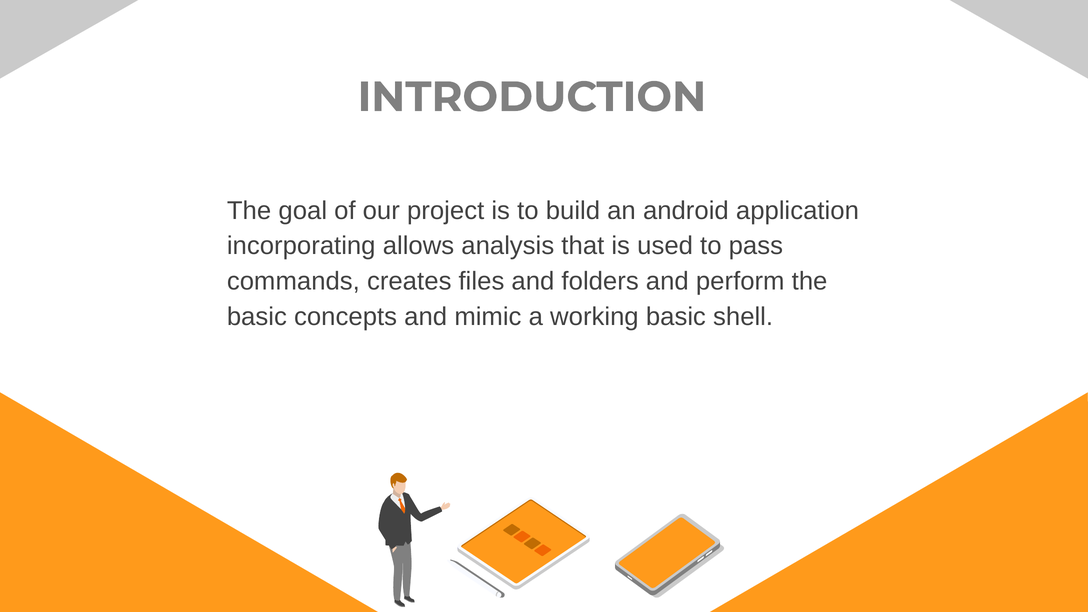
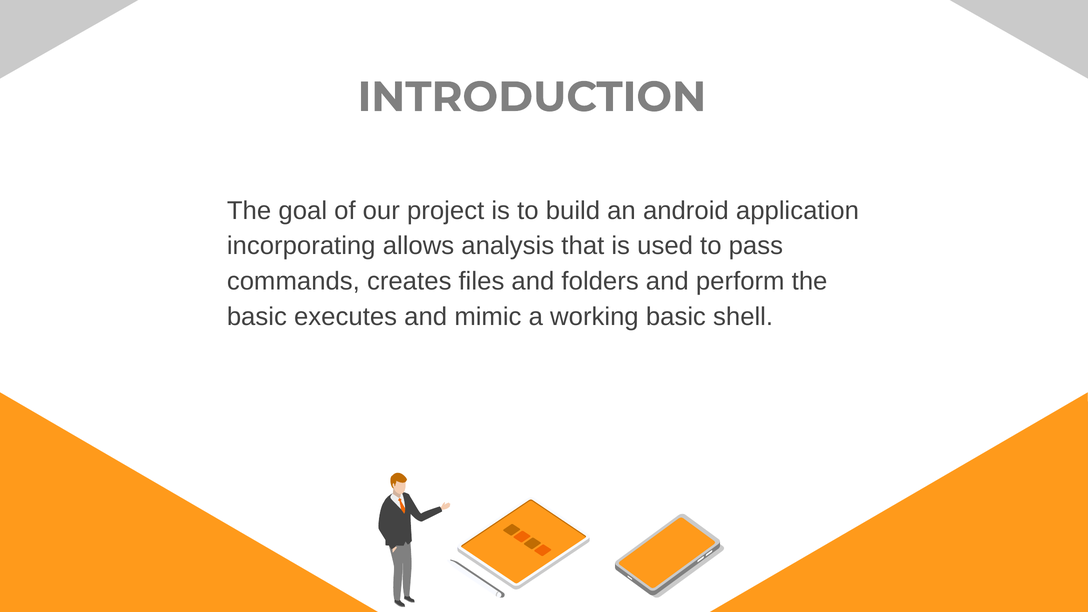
concepts: concepts -> executes (346, 317)
